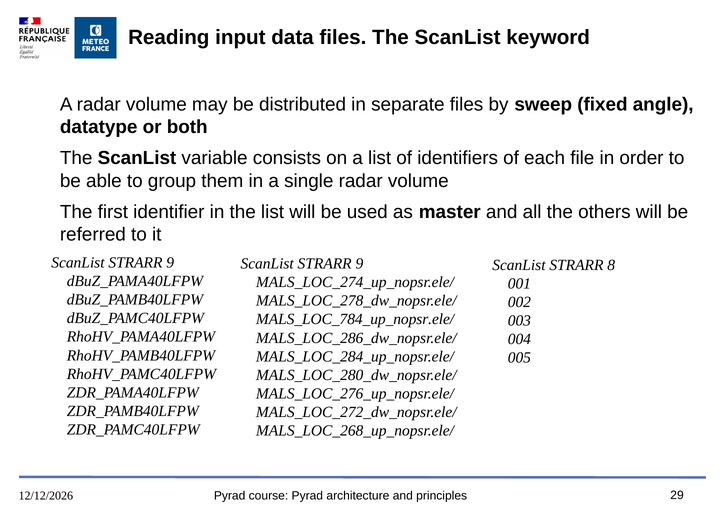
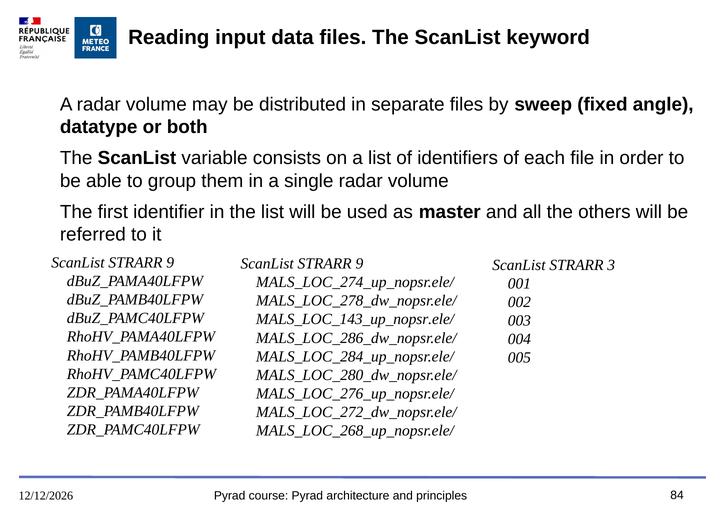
8: 8 -> 3 (611, 265)
MALS_LOC_784_up_nopsr.ele/: MALS_LOC_784_up_nopsr.ele/ -> MALS_LOC_143_up_nopsr.ele/ (355, 319)
29: 29 -> 84 (677, 495)
